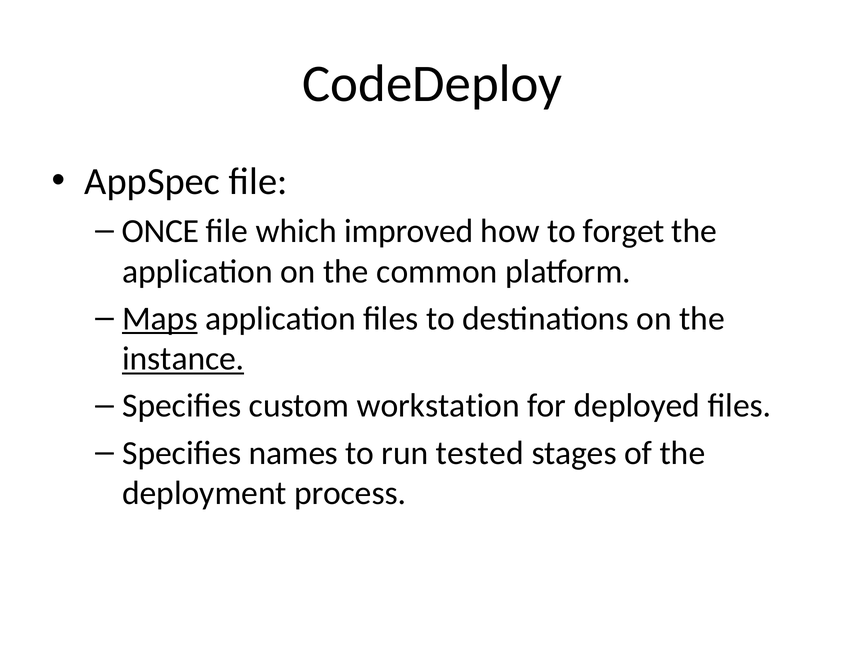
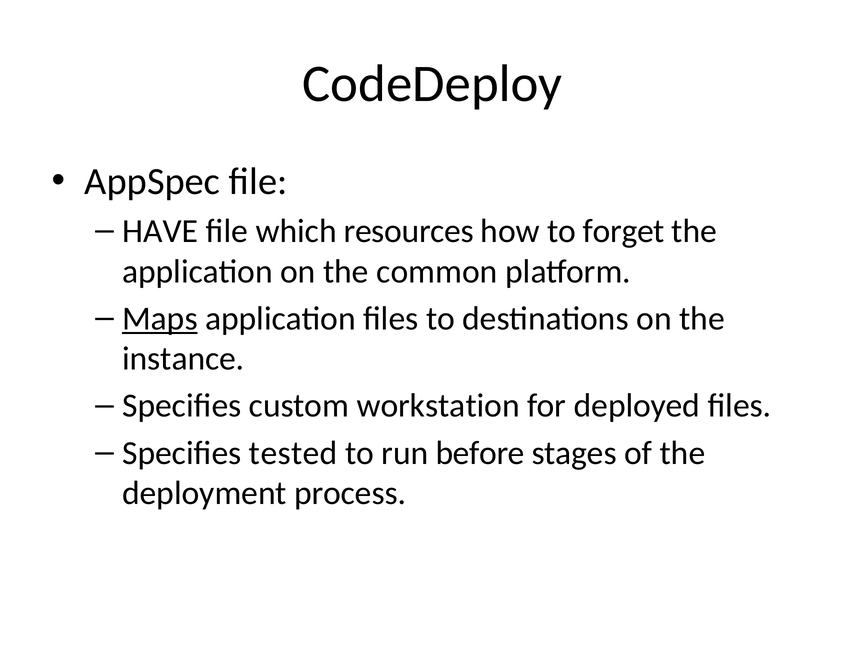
ONCE: ONCE -> HAVE (160, 231)
improved: improved -> resources (409, 231)
instance underline: present -> none (183, 359)
names: names -> tested (293, 453)
tested: tested -> before (480, 453)
